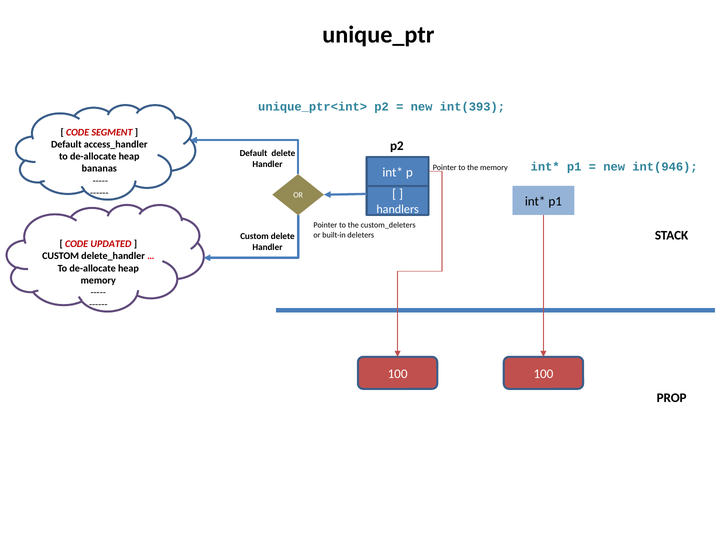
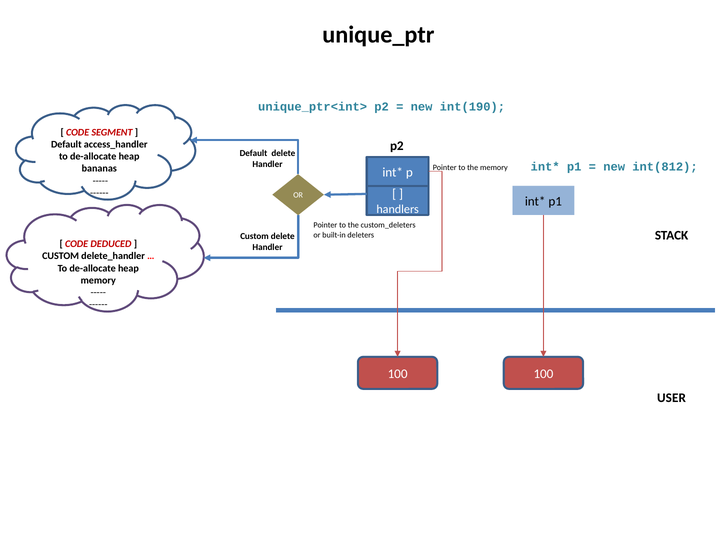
int(393: int(393 -> int(190 (472, 107)
int(946: int(946 -> int(812 (665, 167)
UPDATED: UPDATED -> DEDUCED (111, 244)
PROP: PROP -> USER (671, 398)
